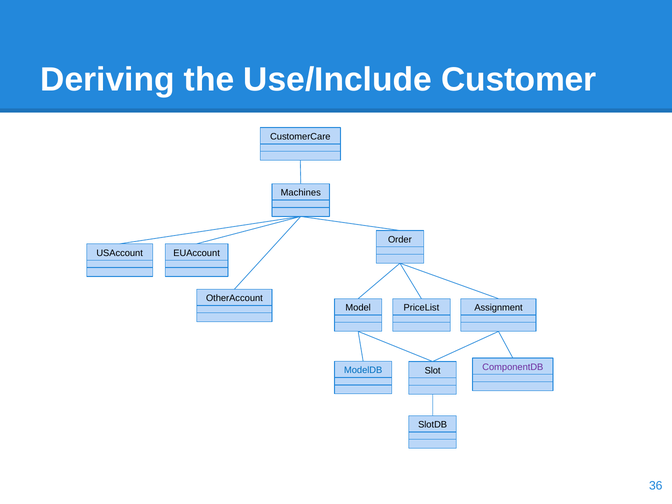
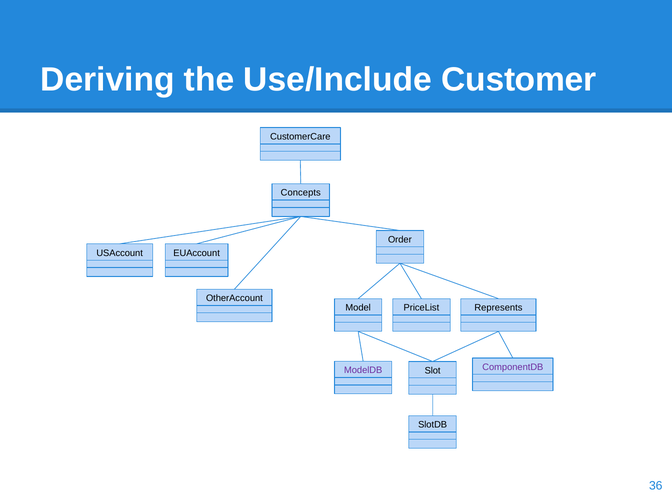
Machines: Machines -> Concepts (301, 193)
Assignment: Assignment -> Represents (498, 308)
ModelDB colour: blue -> purple (363, 370)
